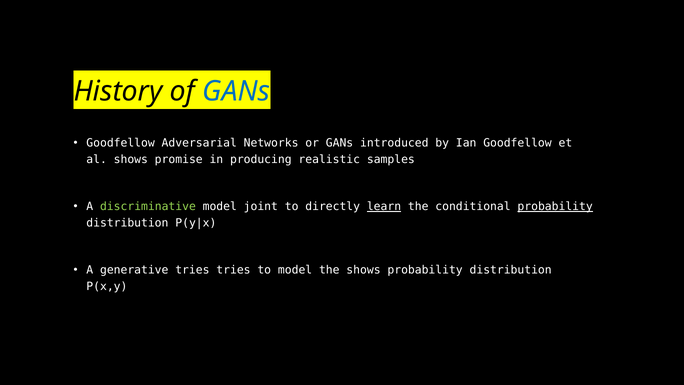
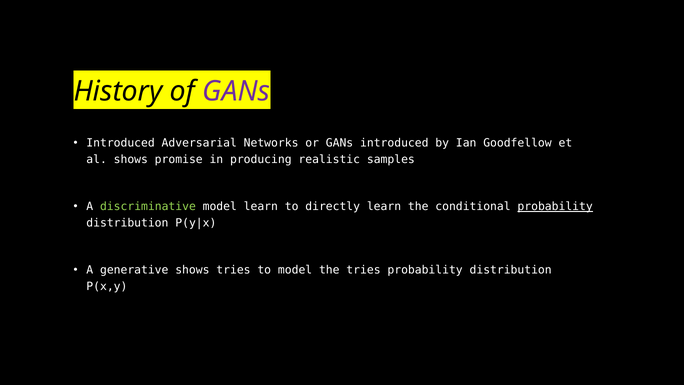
GANs colour: blue -> purple (236, 91)
Goodfellow: Goodfellow -> Introduced (121, 143)
model joint: joint -> learn (261, 206)
learn underline: present -> none (384, 206)
generative tries: tries -> shows (192, 270)
the shows: shows -> tries (364, 270)
